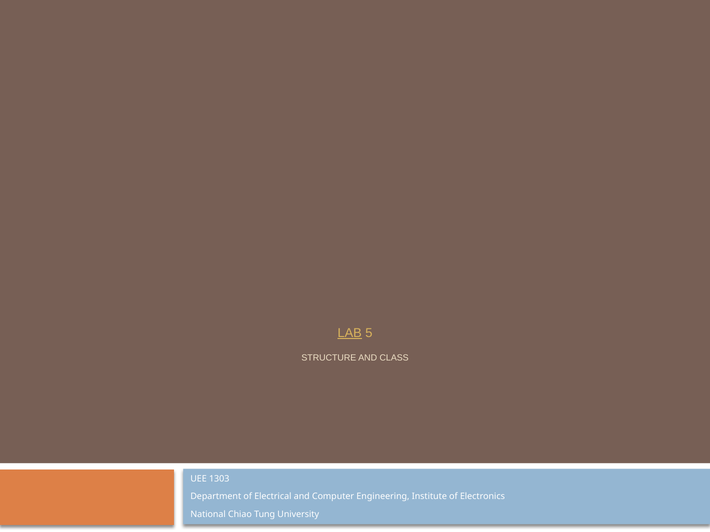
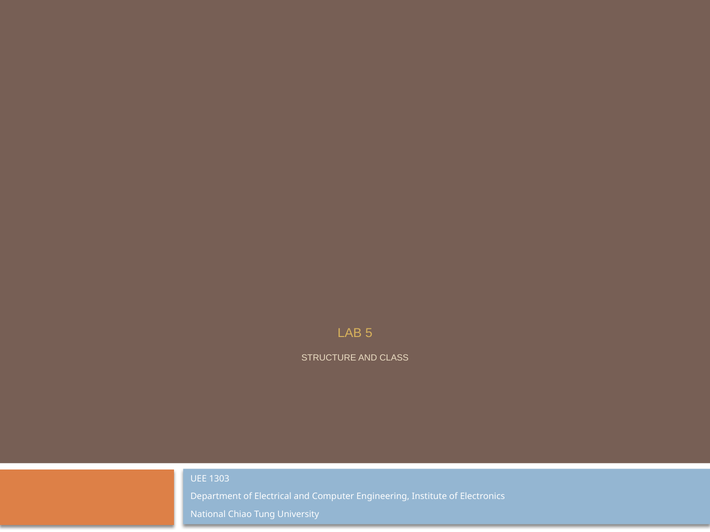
LAB underline: present -> none (350, 333)
